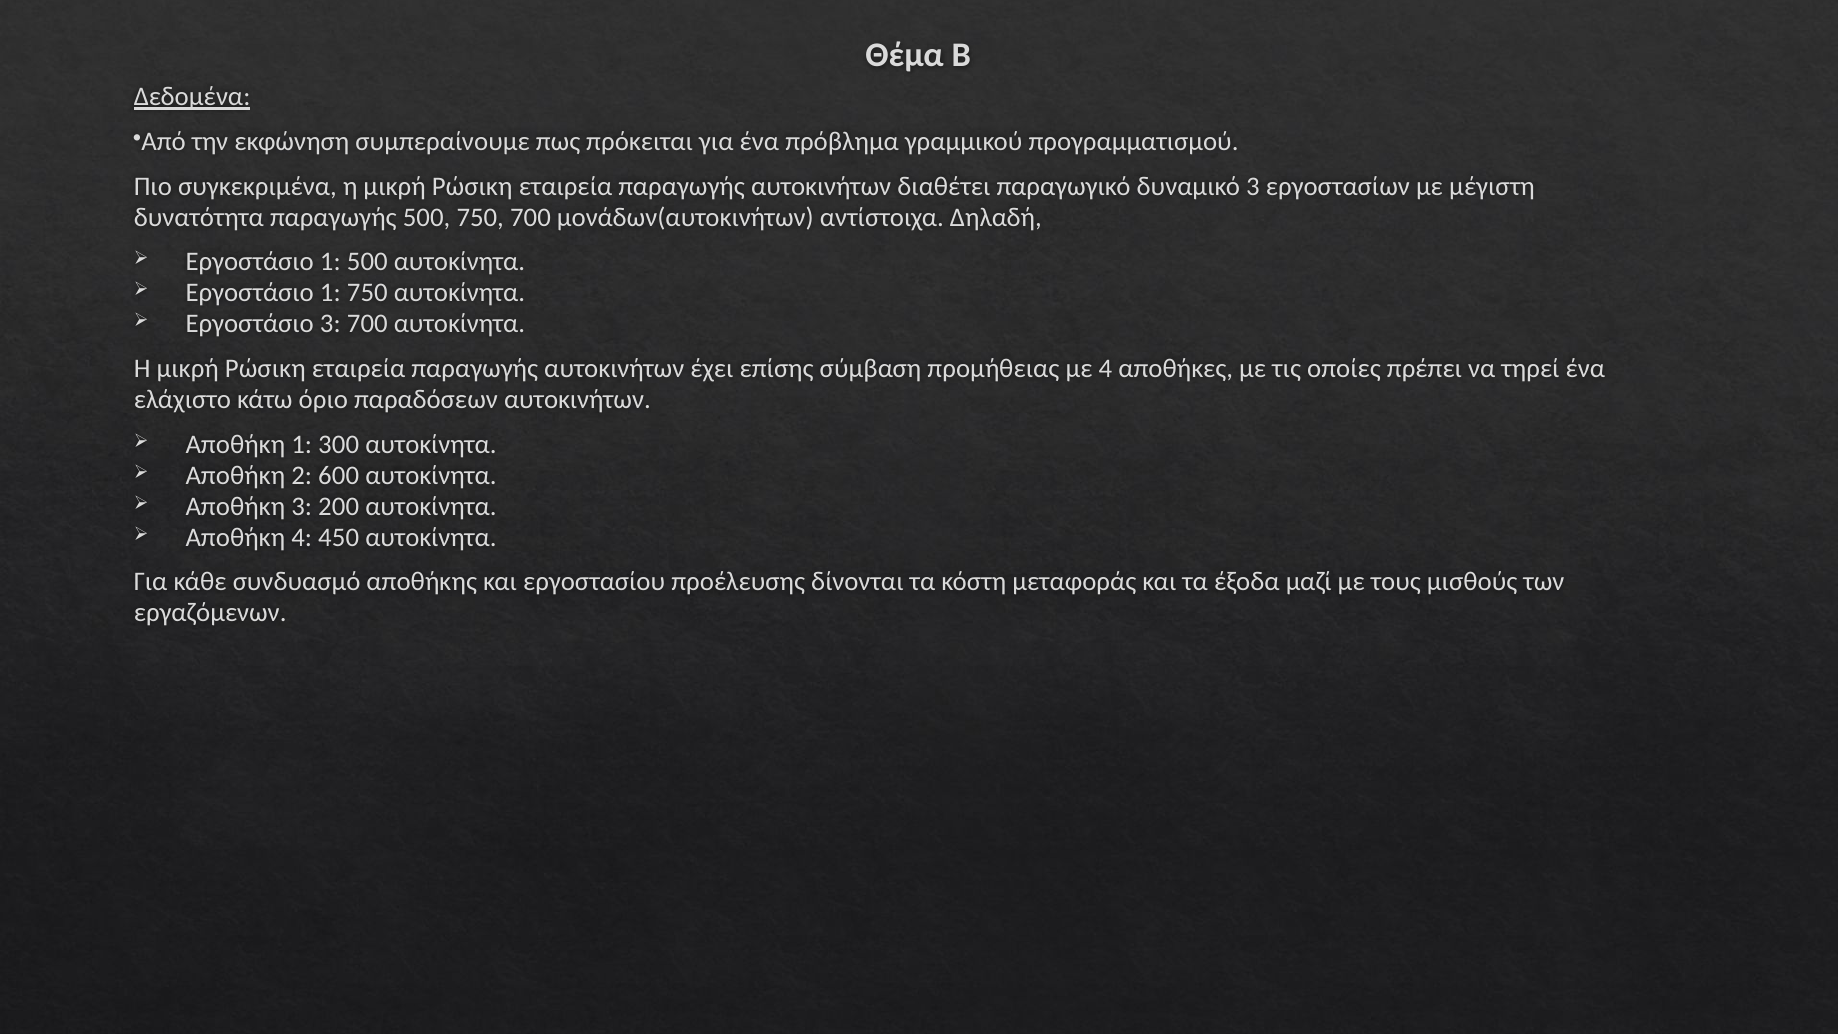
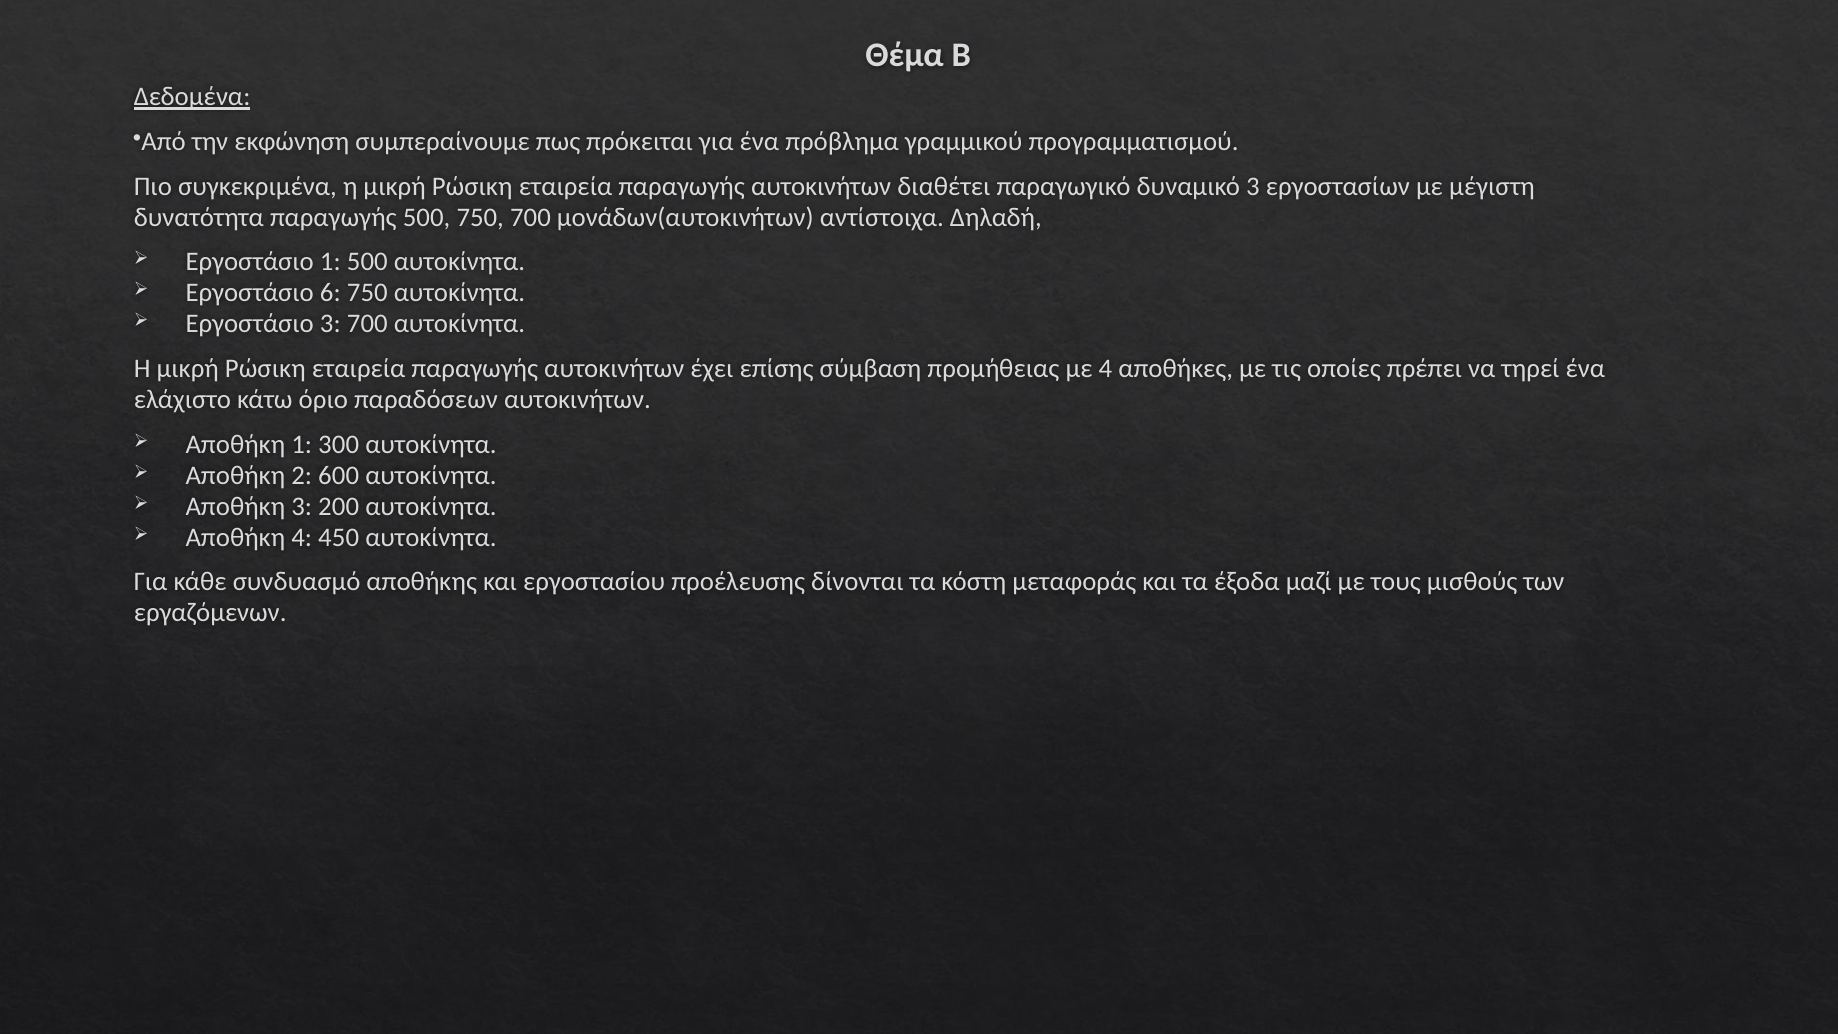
1: 1 -> 6 (330, 293)
